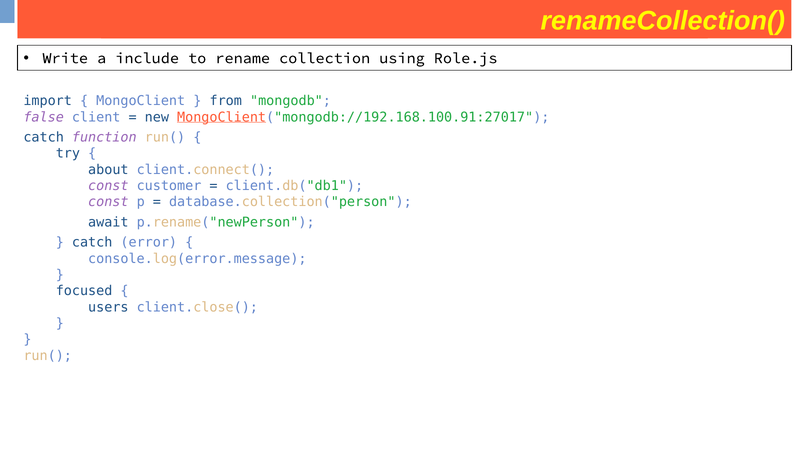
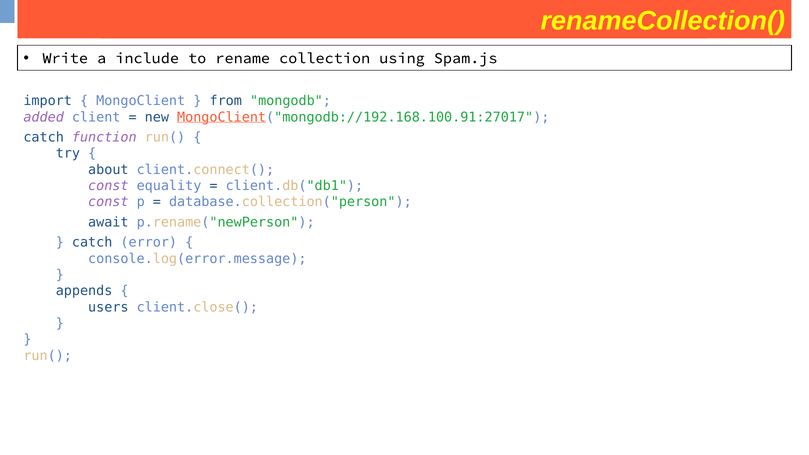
Role.js: Role.js -> Spam.js (466, 58)
false: false -> added (44, 117)
customer: customer -> equality (169, 186)
focused: focused -> appends (84, 291)
